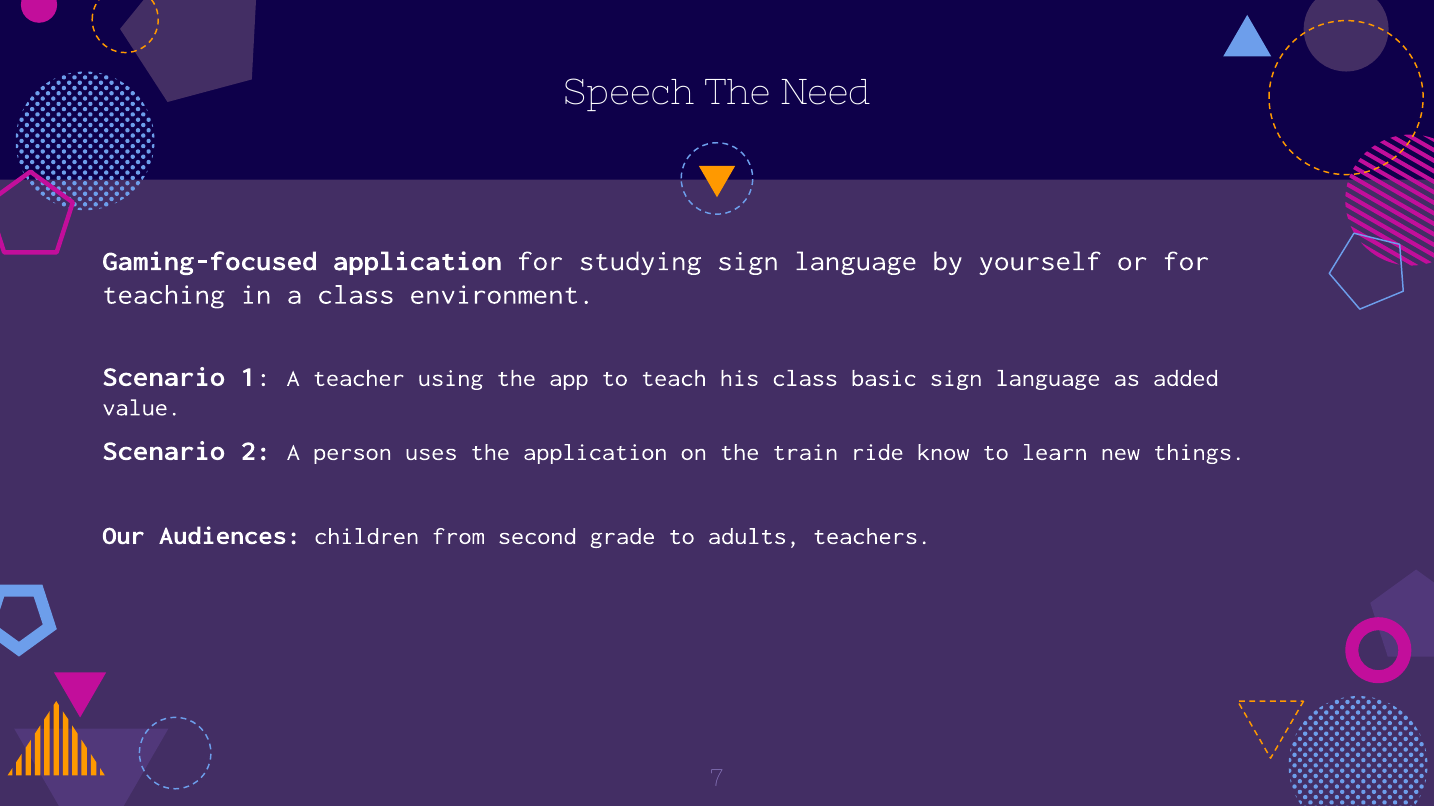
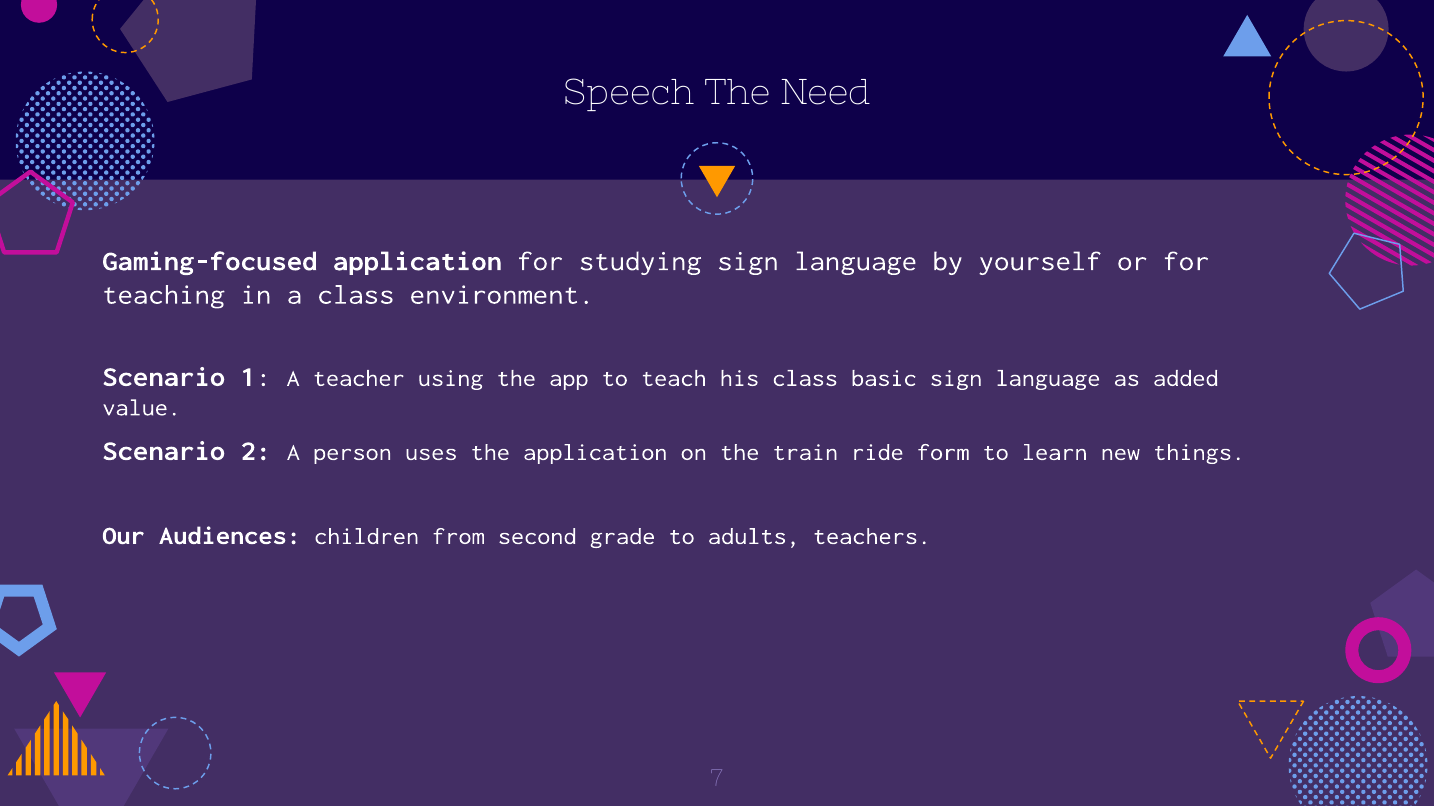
know: know -> form (943, 452)
